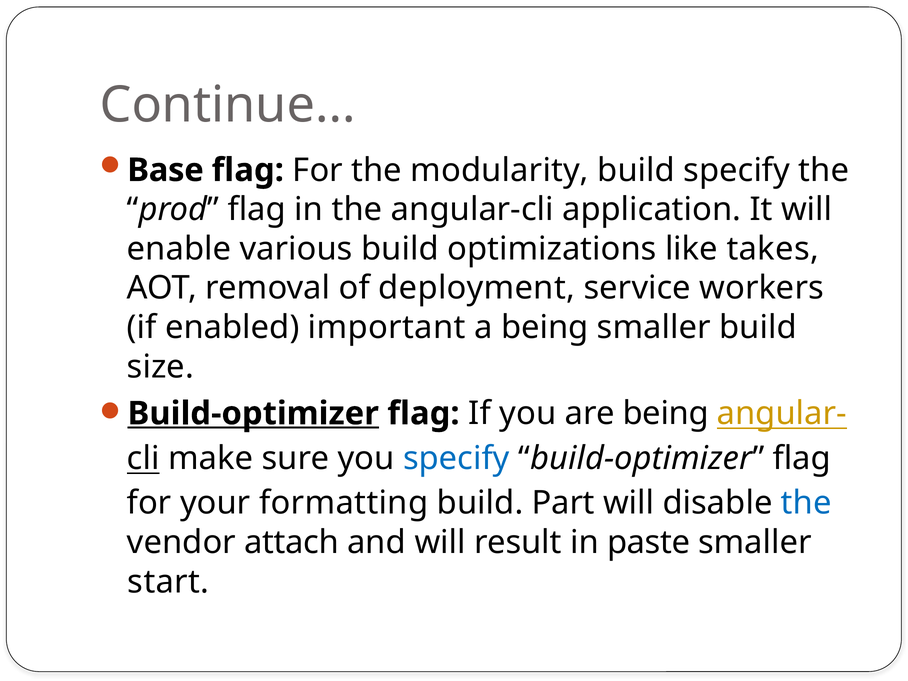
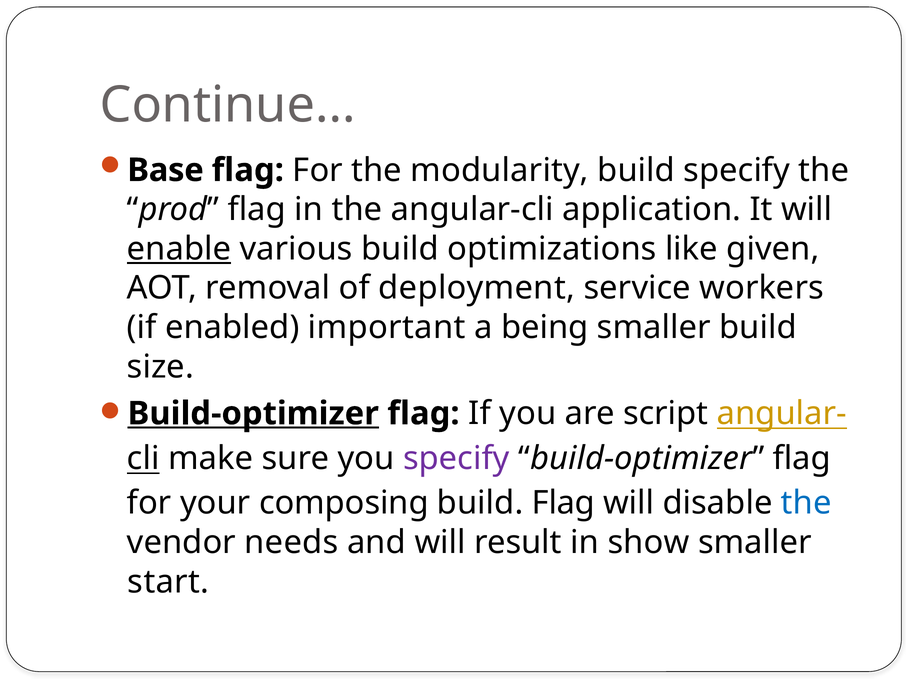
enable underline: none -> present (179, 249)
takes: takes -> given (773, 249)
are being: being -> script (666, 413)
specify colour: blue -> purple (456, 458)
formatting: formatting -> composing (344, 503)
build Part: Part -> Flag (563, 503)
attach: attach -> needs (291, 542)
paste: paste -> show (648, 542)
